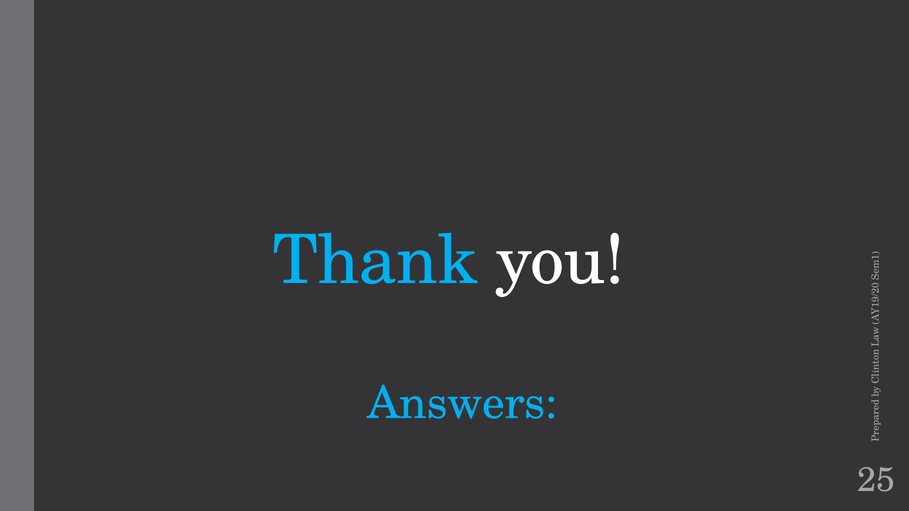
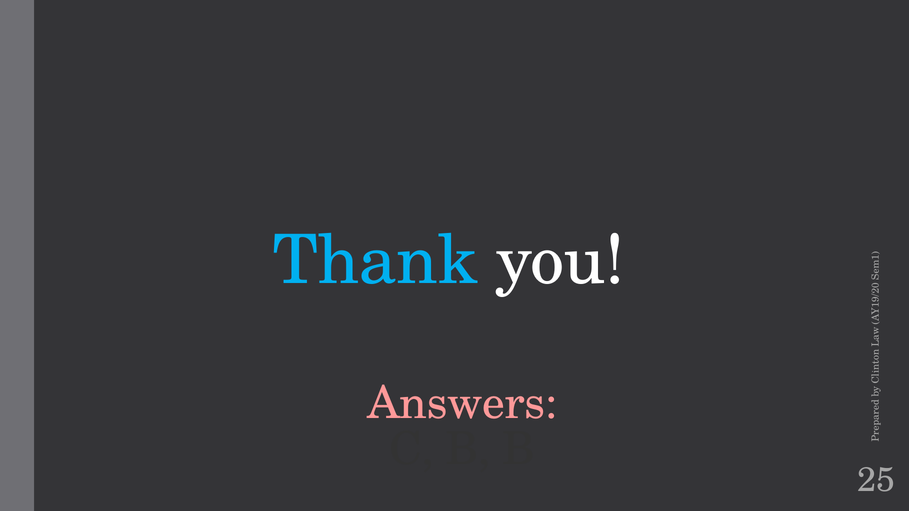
Answers colour: light blue -> pink (462, 403)
